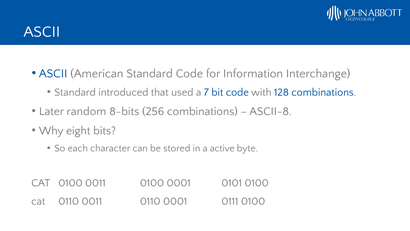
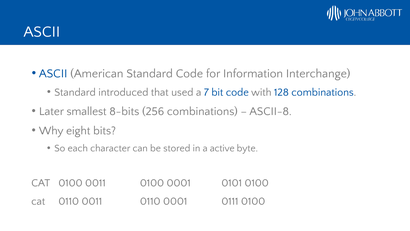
random: random -> smallest (87, 111)
